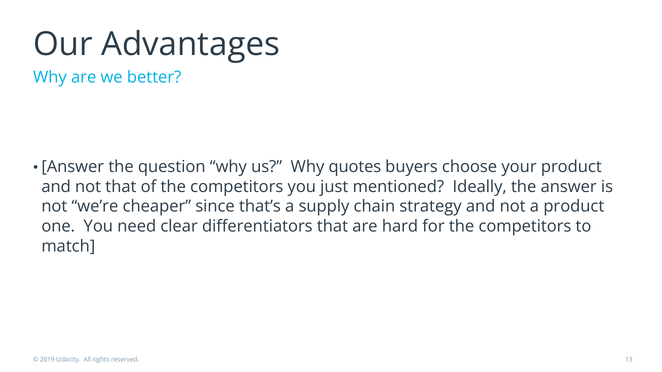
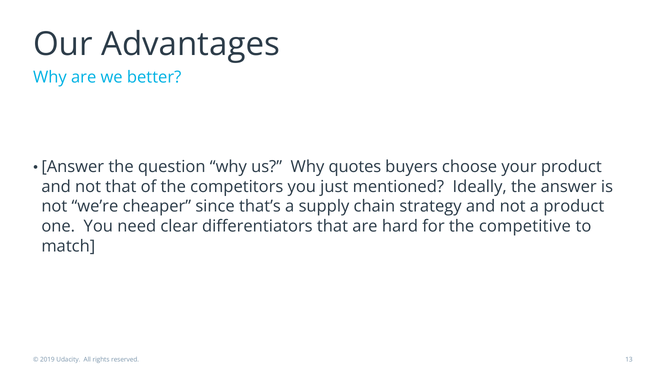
for the competitors: competitors -> competitive (525, 226)
